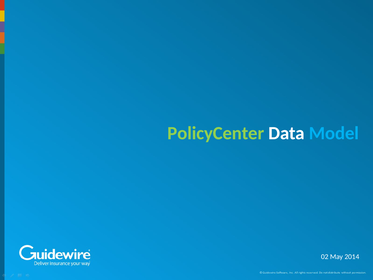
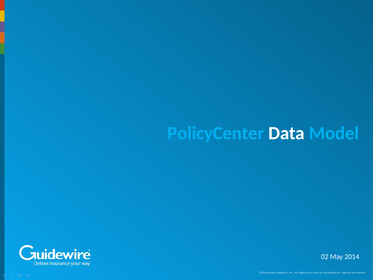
PolicyCenter colour: light green -> light blue (216, 133)
